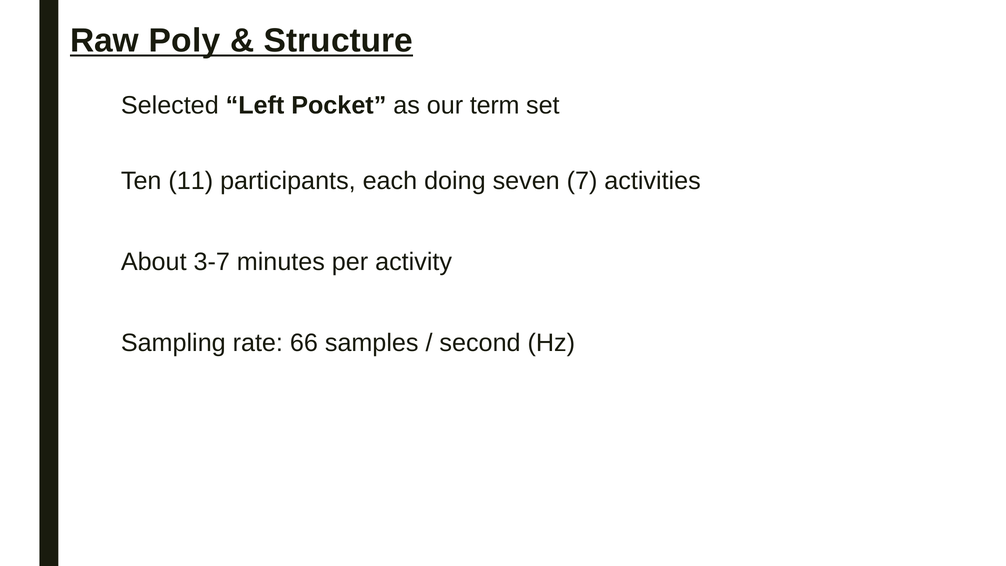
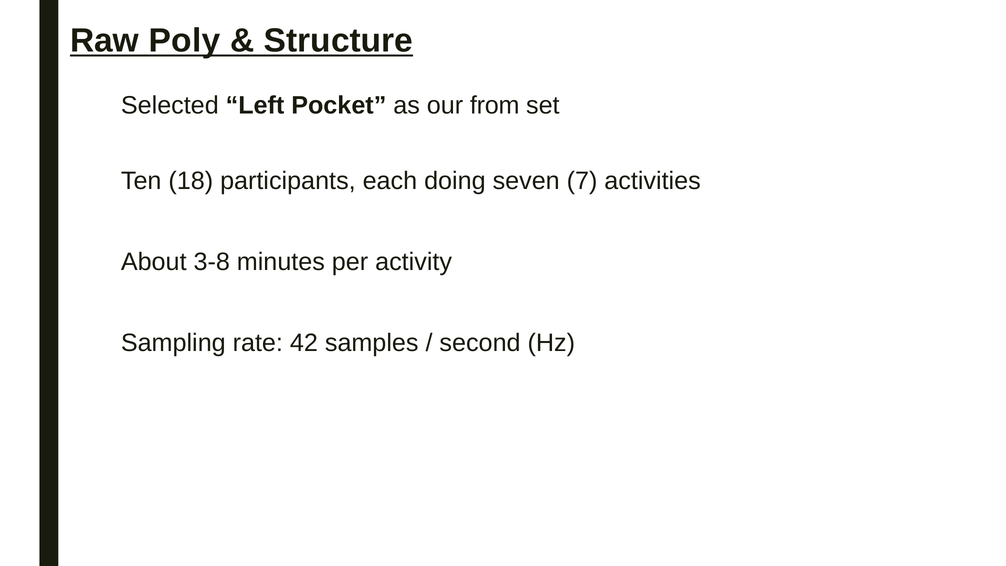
term: term -> from (495, 105)
11: 11 -> 18 (191, 181)
3-7: 3-7 -> 3-8 (212, 262)
66: 66 -> 42 (304, 343)
